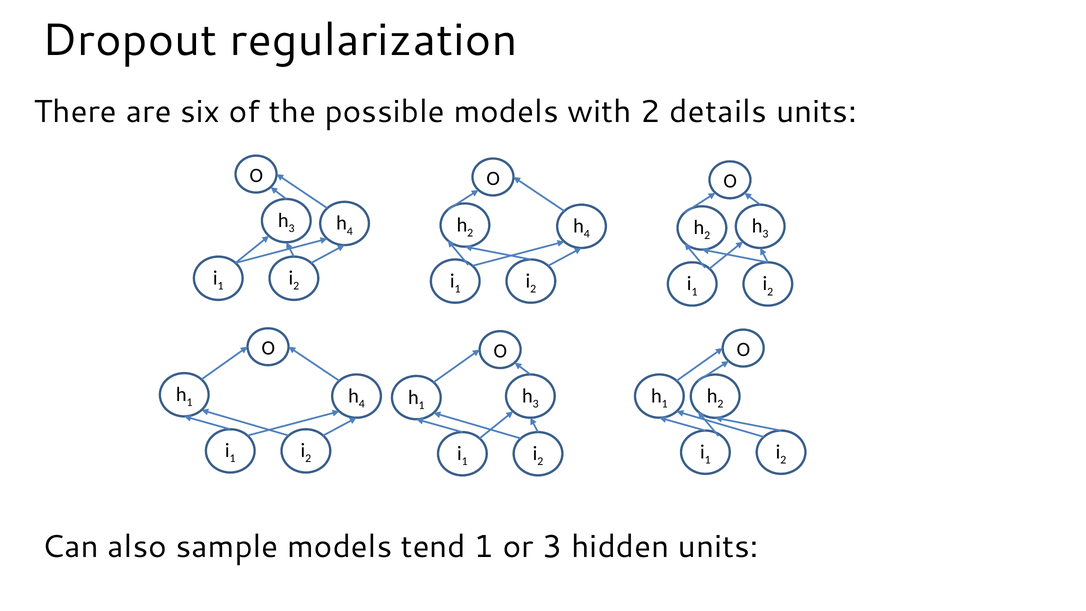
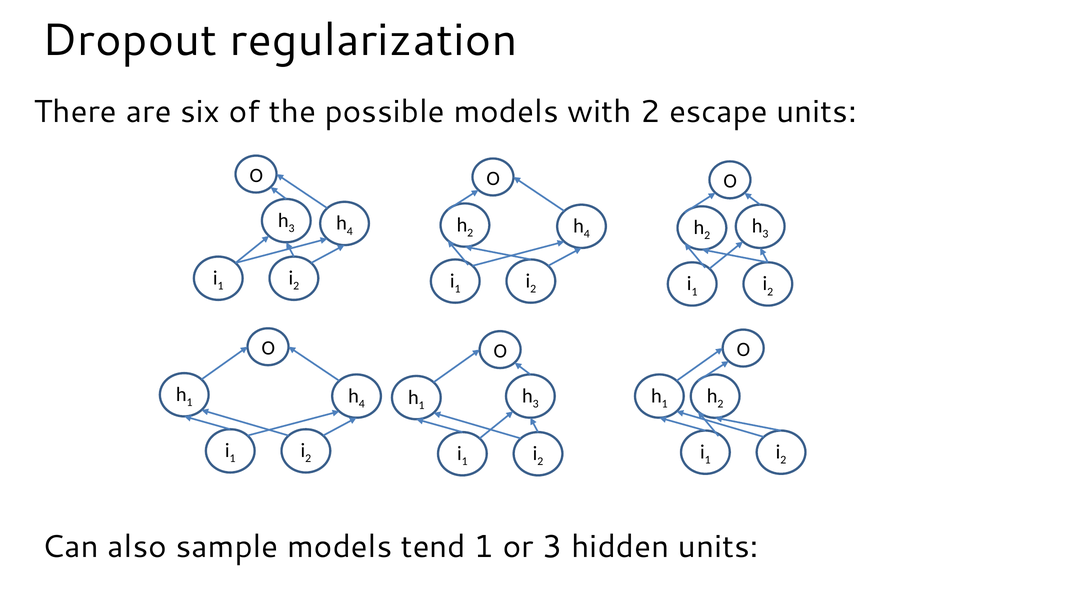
details: details -> escape (718, 112)
